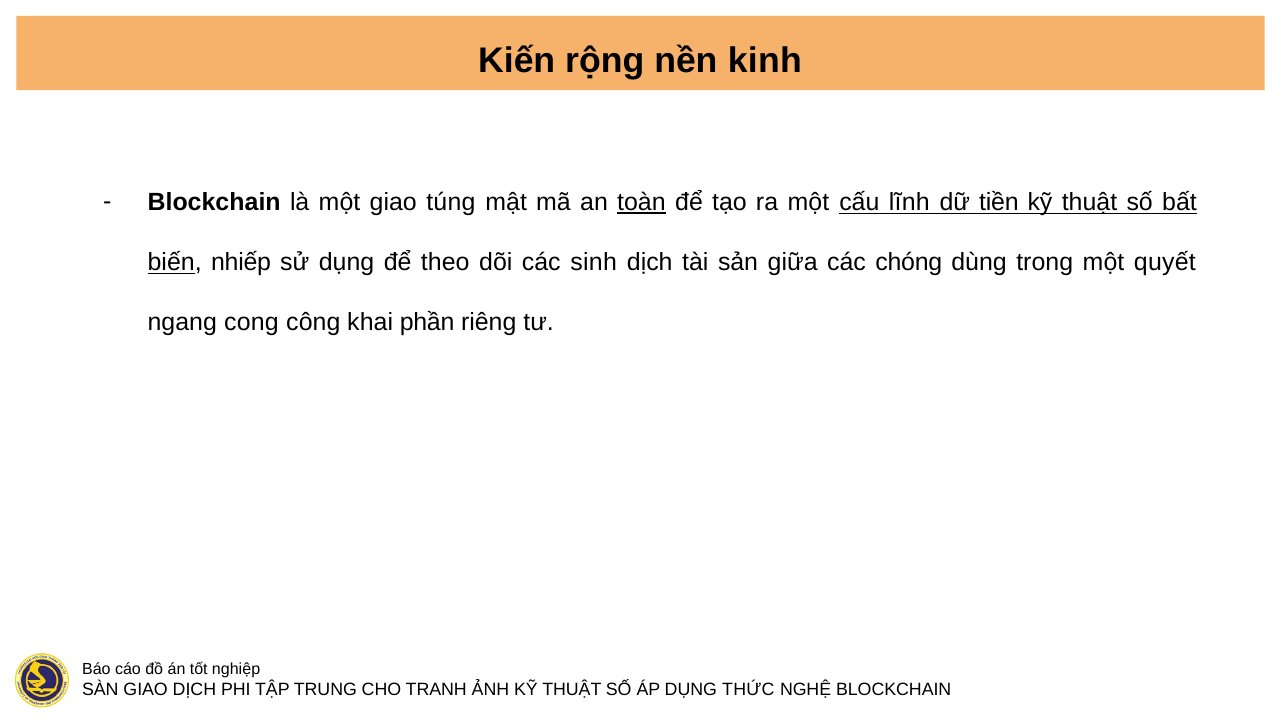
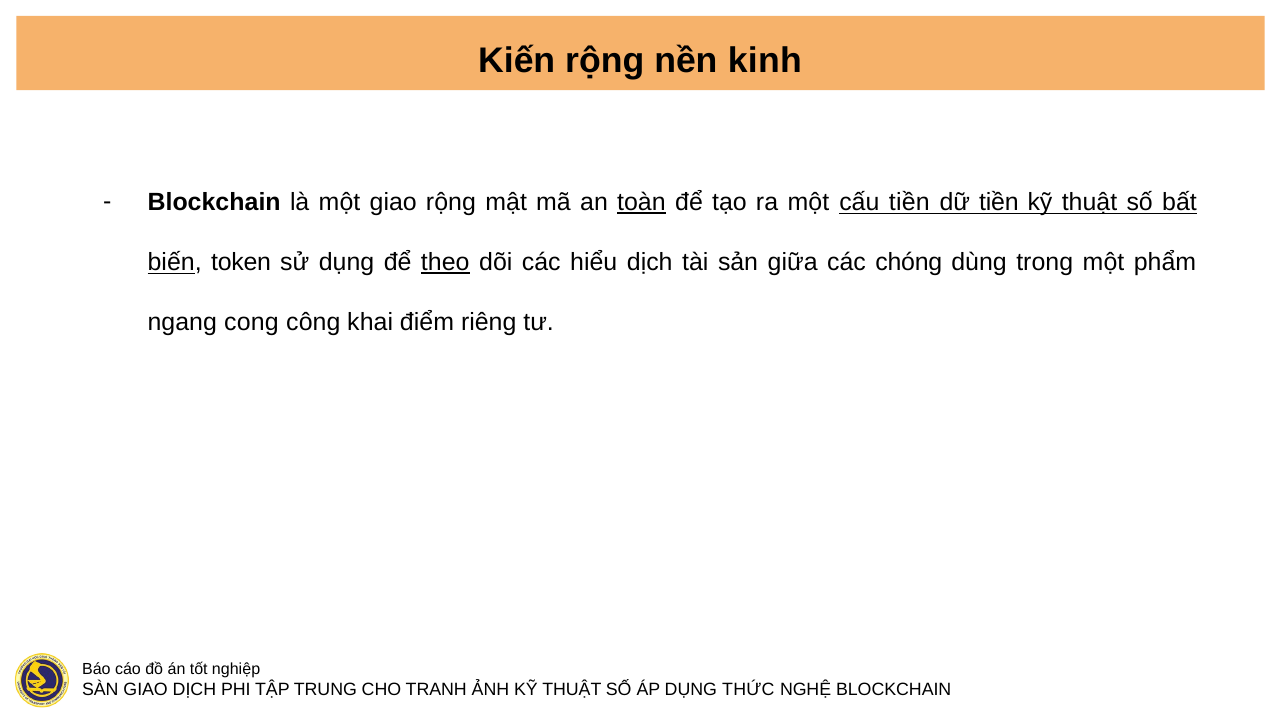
giao túng: túng -> rộng (451, 203)
cấu lĩnh: lĩnh -> tiền (909, 203)
nhiếp: nhiếp -> token (241, 262)
theo underline: none -> present (445, 262)
sinh: sinh -> hiểu (594, 262)
quyết: quyết -> phẩm (1165, 262)
phần: phần -> điểm (427, 322)
